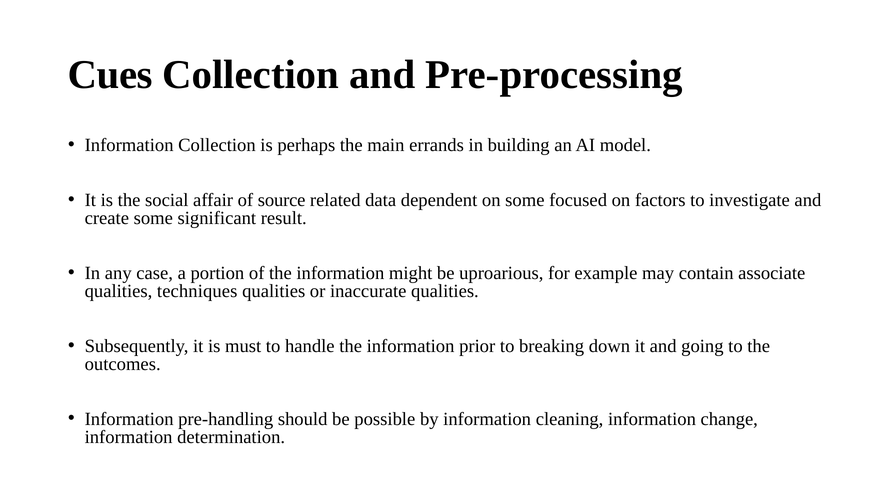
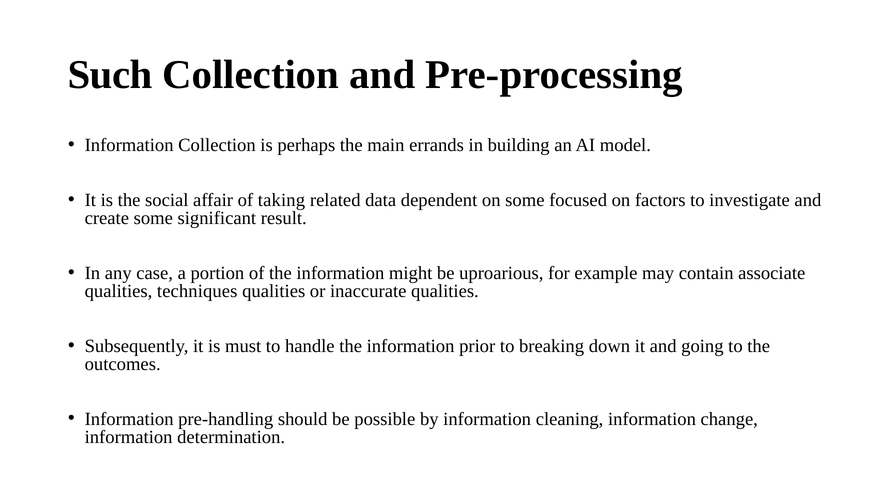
Cues: Cues -> Such (110, 75)
source: source -> taking (281, 200)
